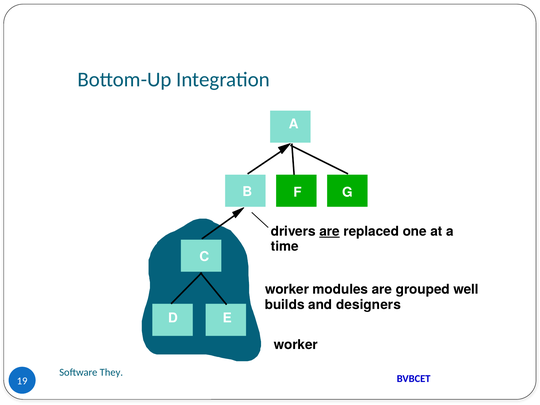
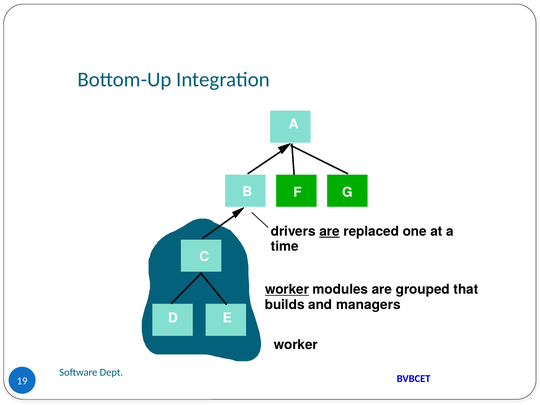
worker underline: none -> present (287, 290)
well: well -> that (466, 290)
designers: designers -> managers (368, 305)
They: They -> Dept (111, 372)
